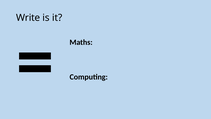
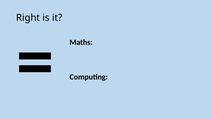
Write: Write -> Right (28, 18)
